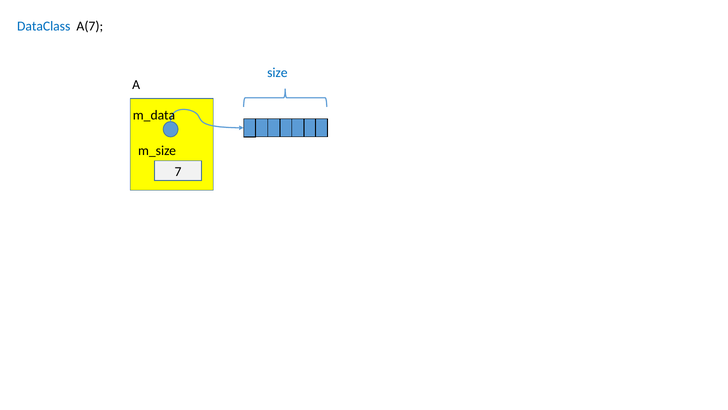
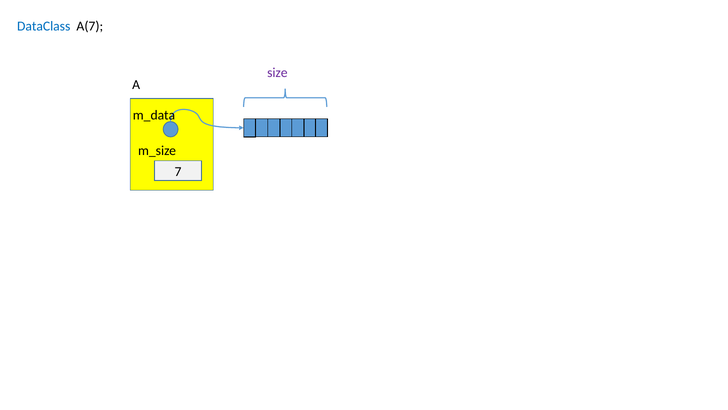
size colour: blue -> purple (277, 72)
